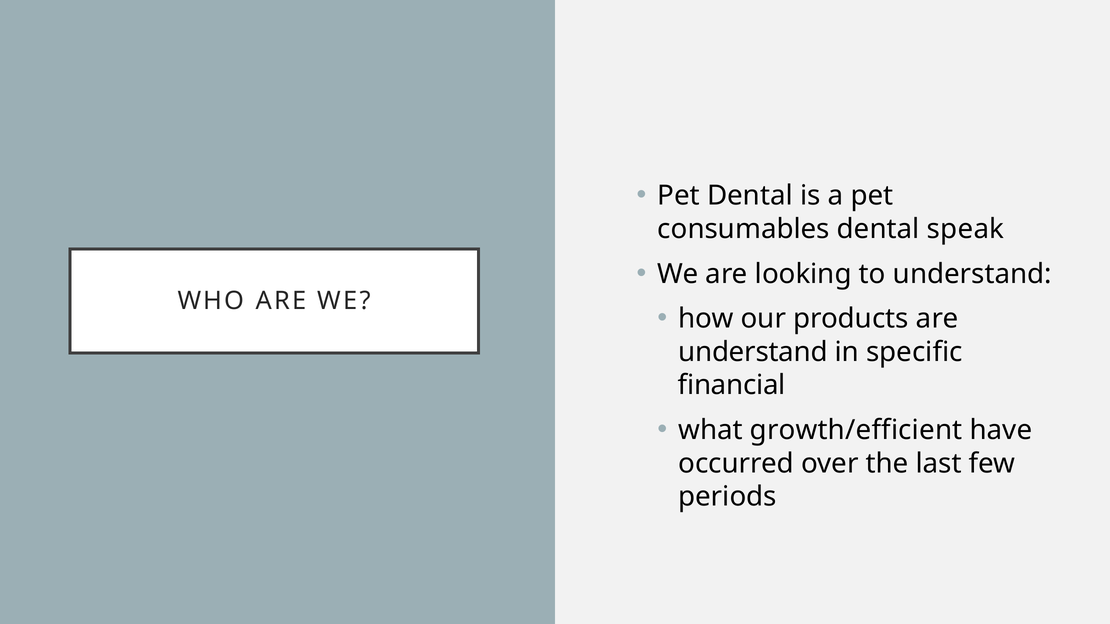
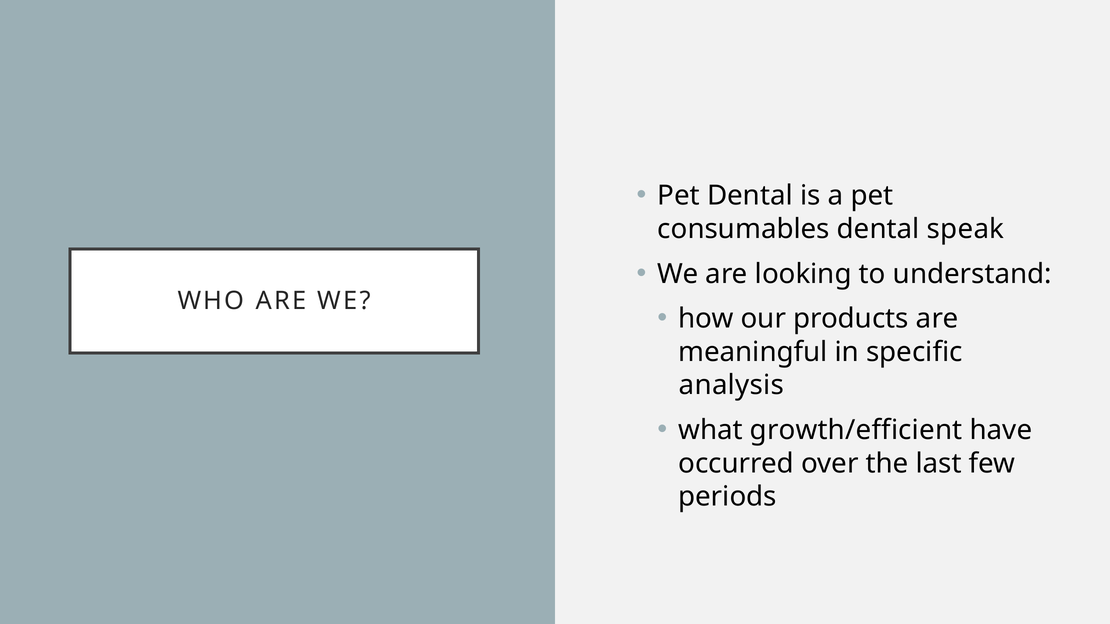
understand: understand -> meaningful (753, 352)
financial: financial -> analysis (731, 386)
